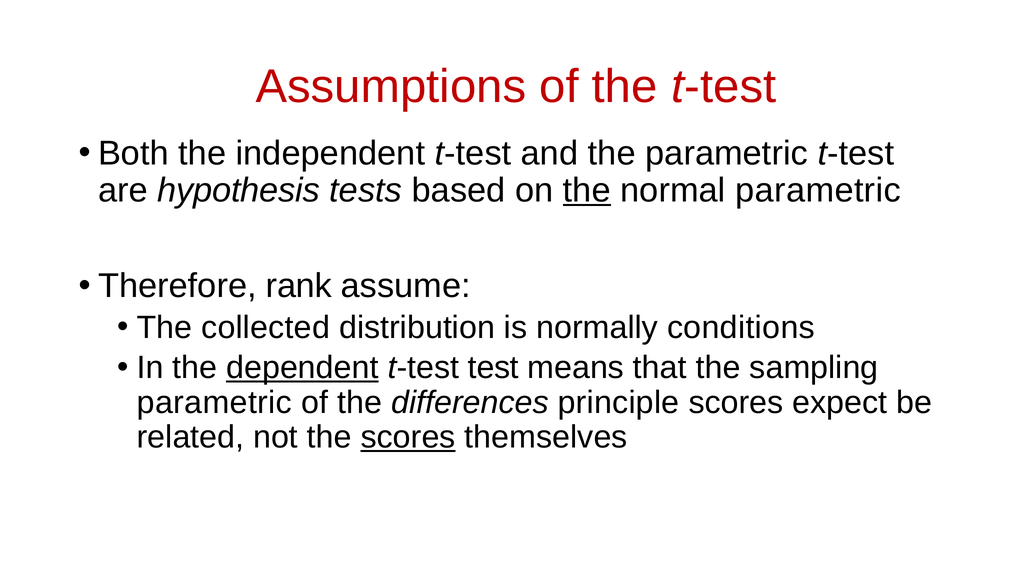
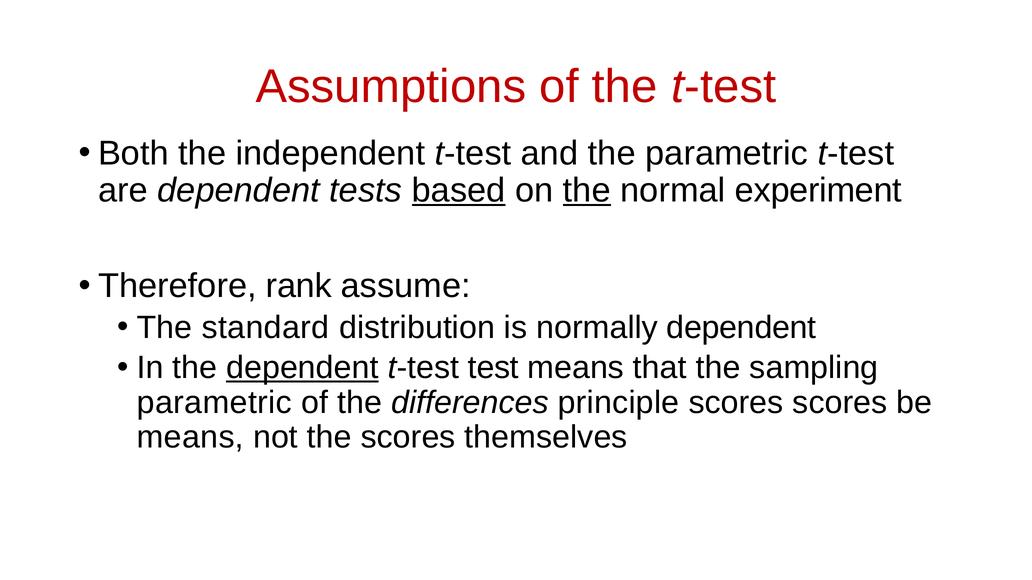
are hypothesis: hypothesis -> dependent (239, 191)
based underline: none -> present (459, 191)
normal parametric: parametric -> experiment (818, 191)
collected: collected -> standard (266, 328)
normally conditions: conditions -> dependent (741, 328)
scores expect: expect -> scores (840, 403)
related: related -> means (190, 438)
scores underline: present -> none (408, 438)
